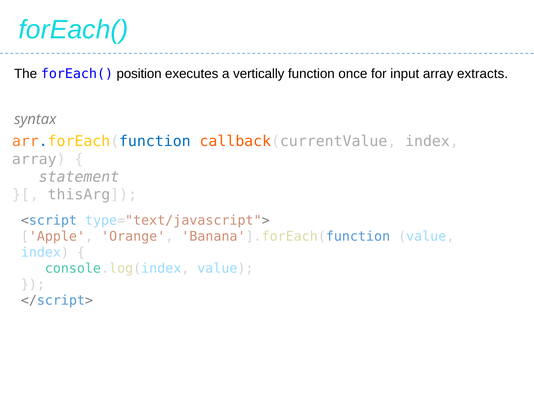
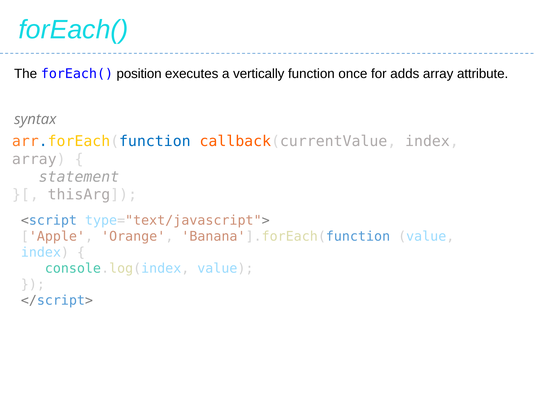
input: input -> adds (405, 74)
extracts: extracts -> attribute (483, 74)
